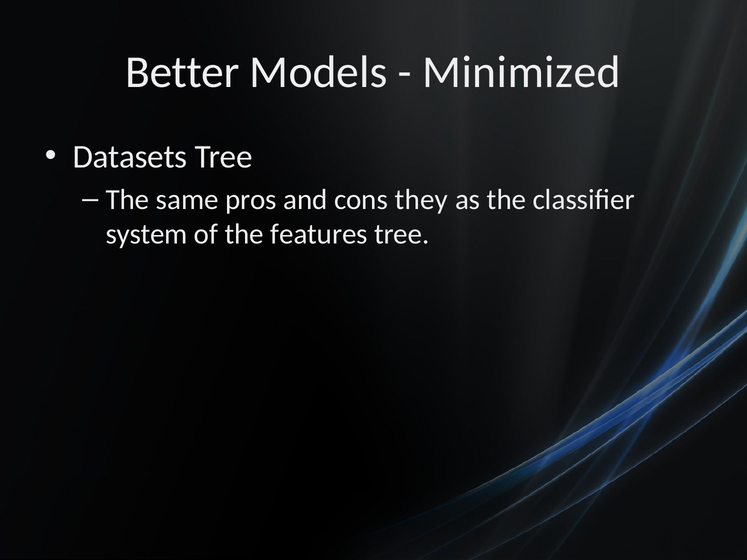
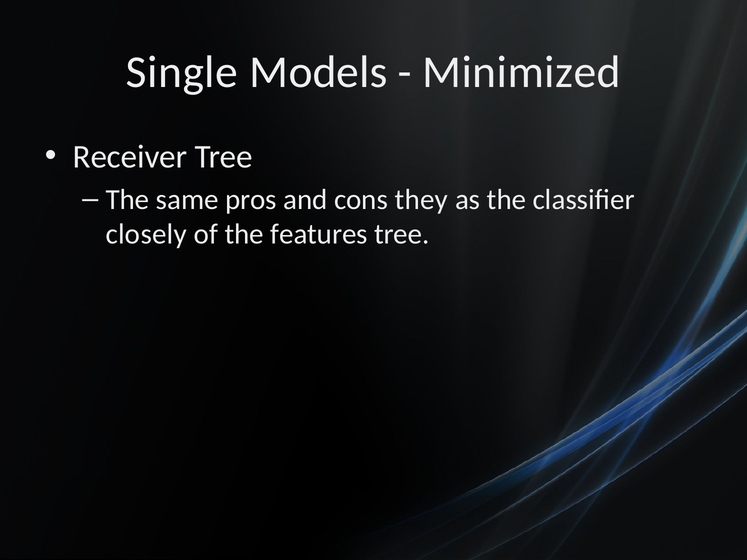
Better: Better -> Single (182, 72)
Datasets: Datasets -> Receiver (130, 157)
system: system -> closely (146, 234)
